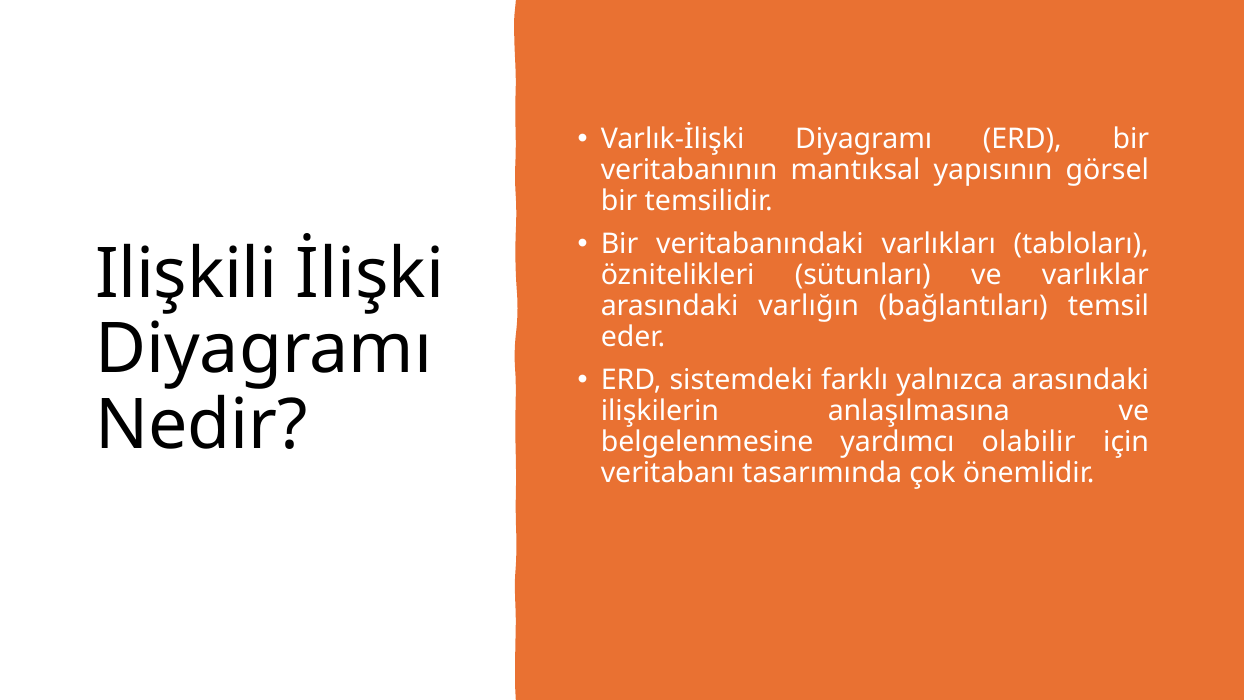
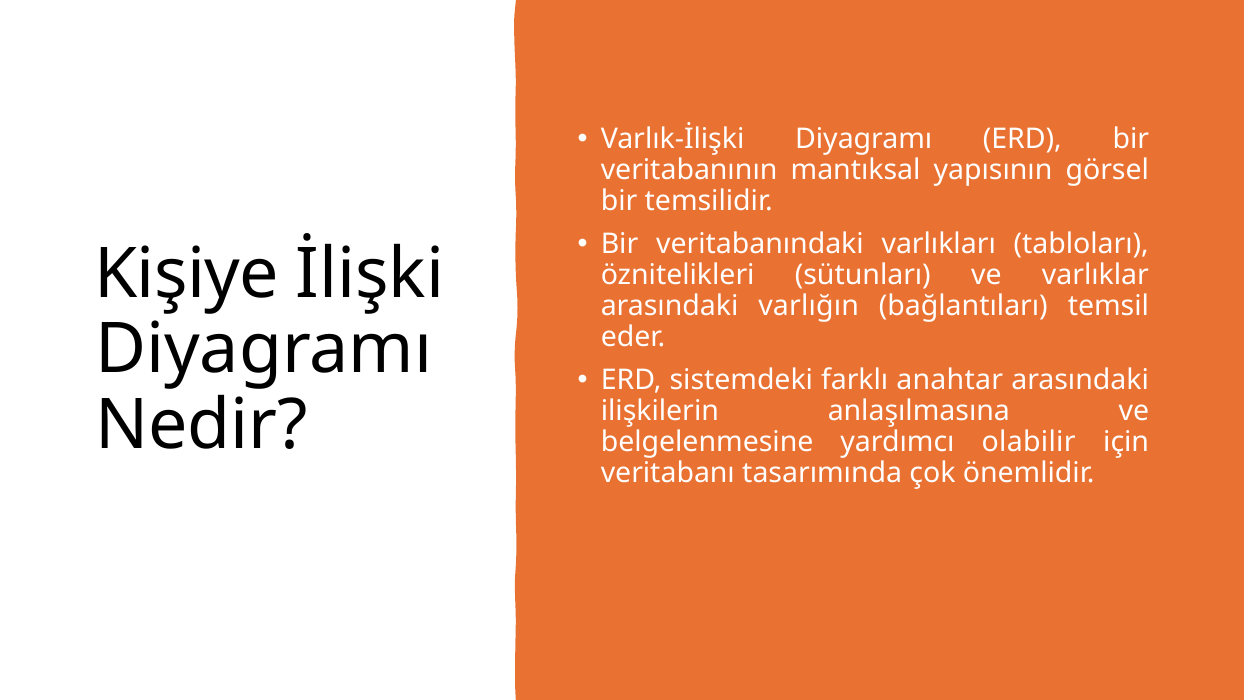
Ilişkili: Ilişkili -> Kişiye (187, 274)
yalnızca: yalnızca -> anahtar (950, 380)
